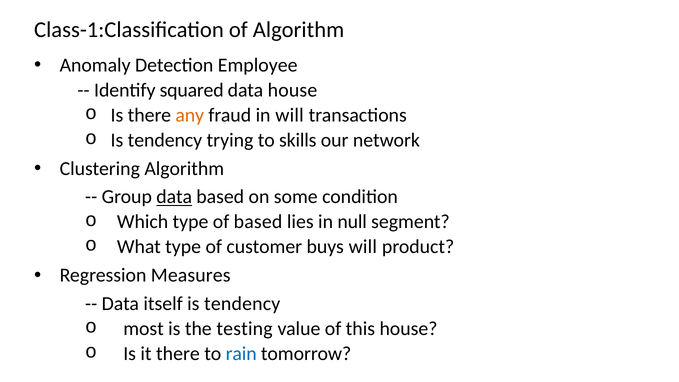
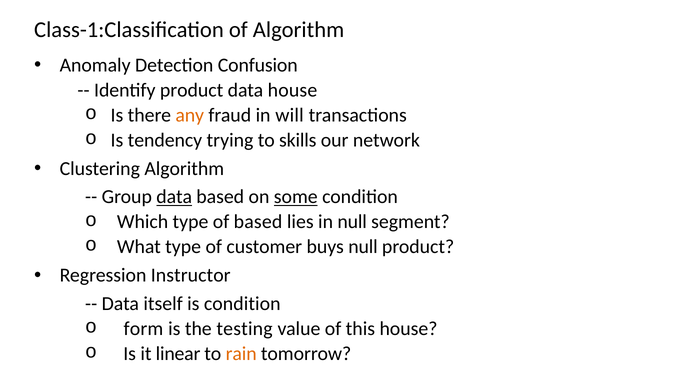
Employee: Employee -> Confusion (258, 65)
Identify squared: squared -> product (192, 90)
some underline: none -> present (296, 197)
buys will: will -> null (363, 247)
Measures: Measures -> Instructor (191, 275)
itself is tendency: tendency -> condition (242, 304)
most: most -> form (143, 329)
it there: there -> linear (178, 354)
rain colour: blue -> orange (241, 354)
